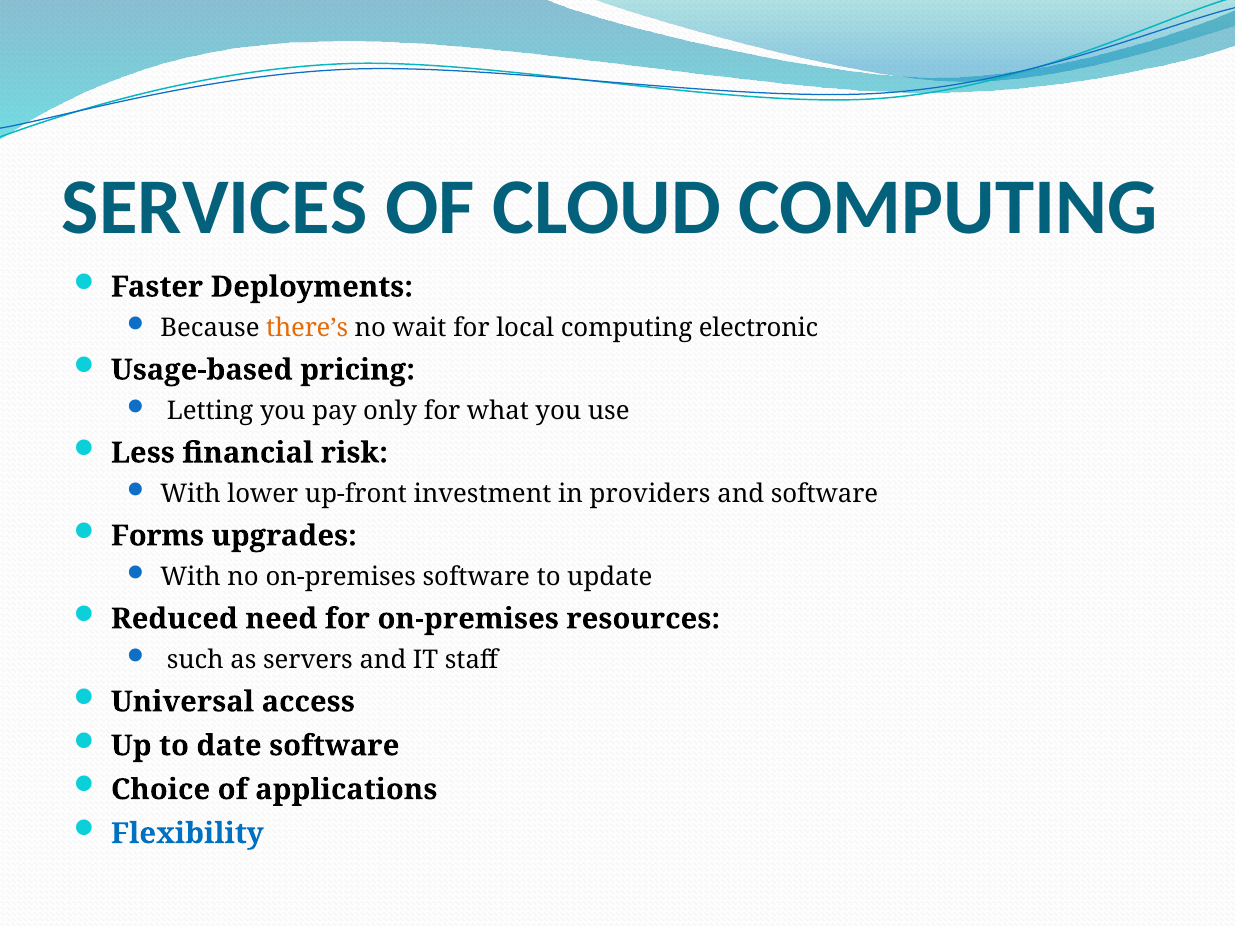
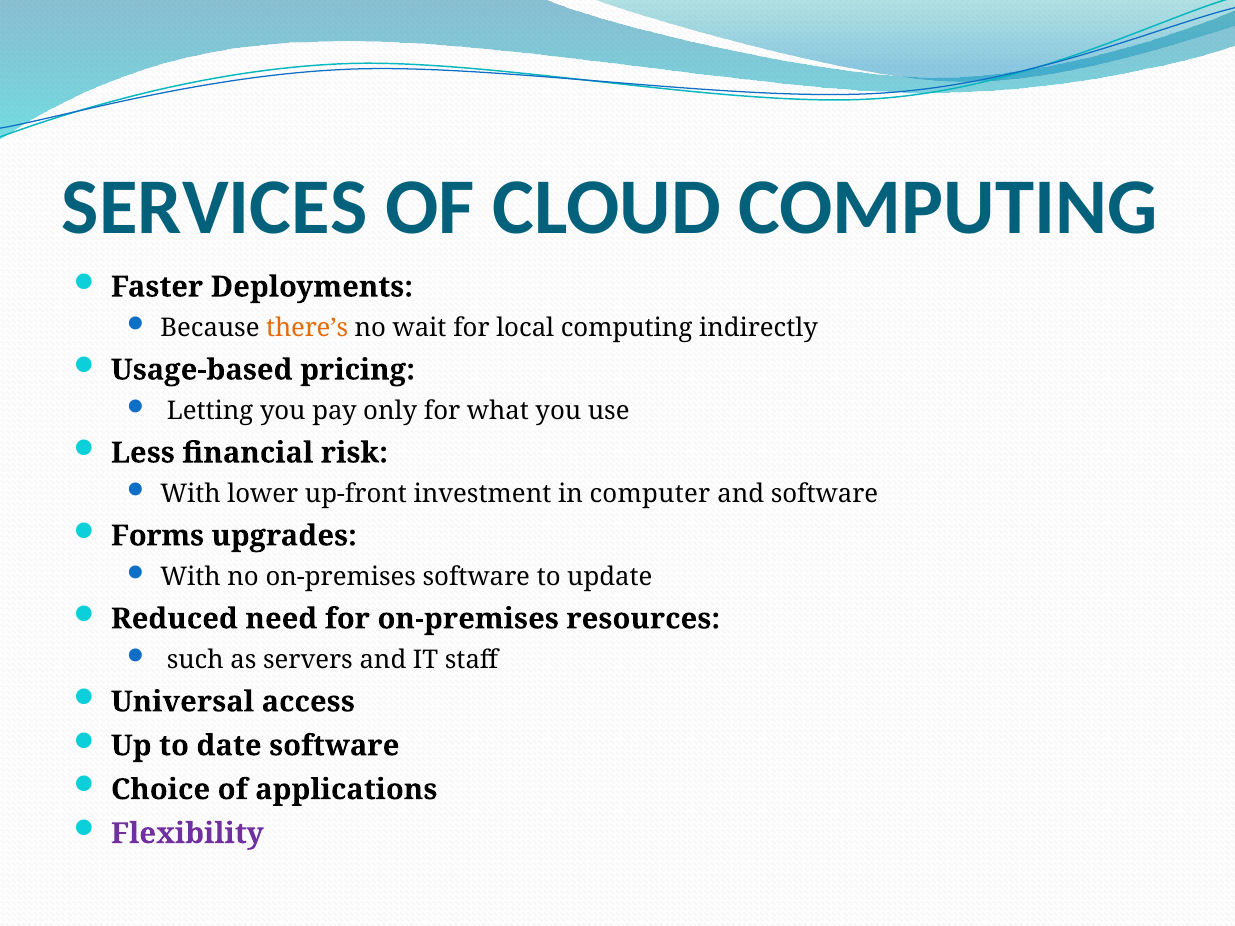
electronic: electronic -> indirectly (758, 328)
providers: providers -> computer (650, 494)
Flexibility colour: blue -> purple (187, 834)
